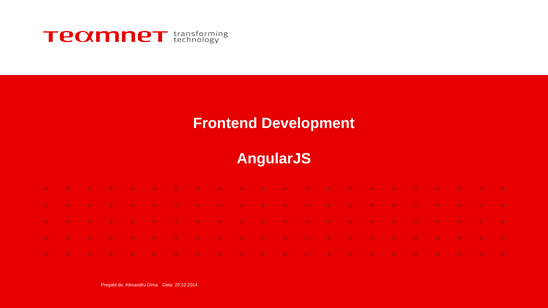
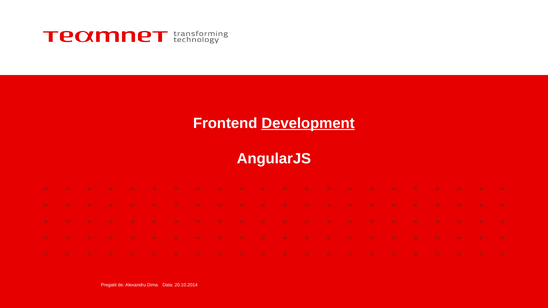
Development underline: none -> present (308, 123)
